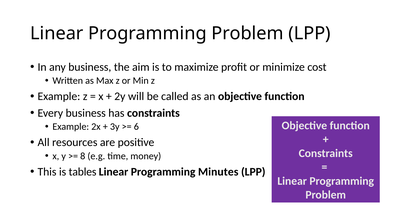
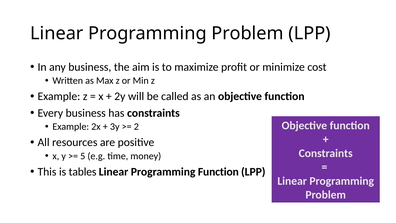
6: 6 -> 2 (136, 127)
8: 8 -> 5 (83, 156)
Programming Minutes: Minutes -> Function (218, 172)
